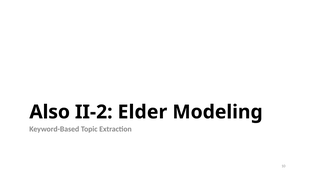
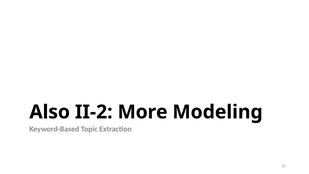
Elder: Elder -> More (143, 112)
